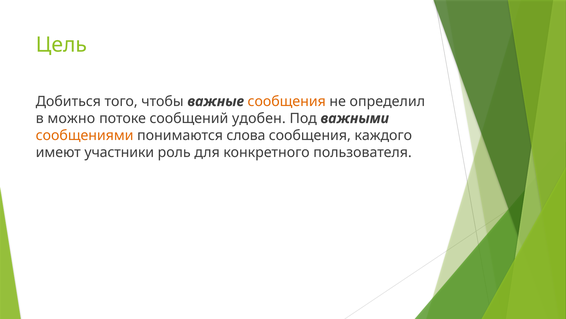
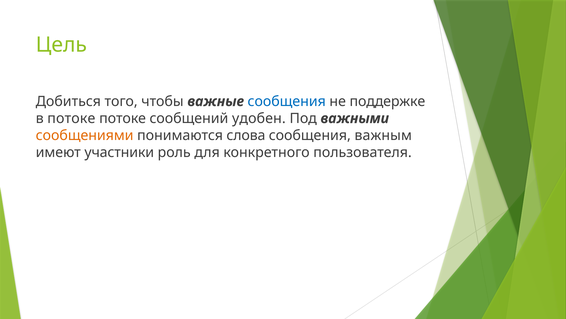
сообщения colour: orange -> blue (287, 101)
определил: определил -> поддержке (387, 101)
в можно: можно -> потоке (71, 118)
каждого: каждого -> важным (383, 135)
